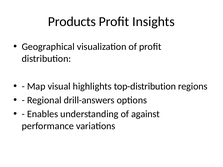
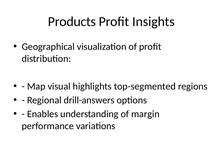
top-distribution: top-distribution -> top-segmented (145, 86)
against: against -> margin (145, 114)
